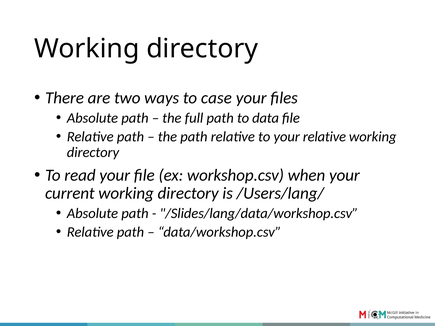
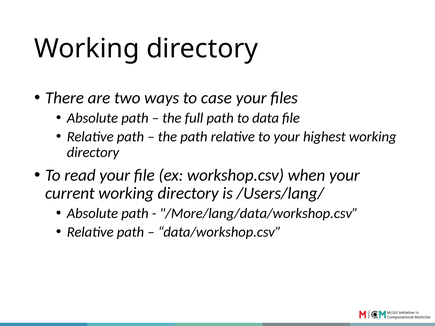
your relative: relative -> highest (324, 137)
/Slides/lang/data/workshop.csv: /Slides/lang/data/workshop.csv -> /More/lang/data/workshop.csv (259, 214)
